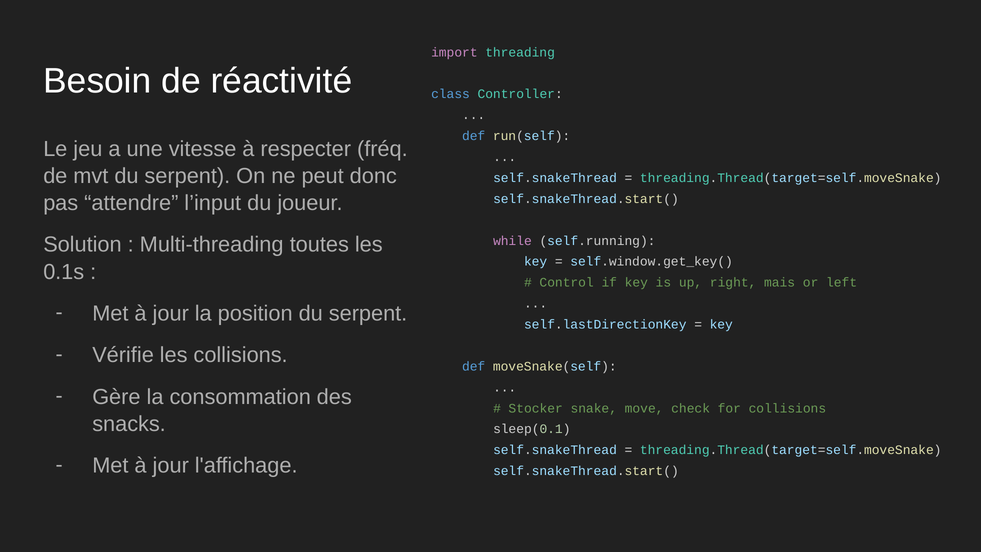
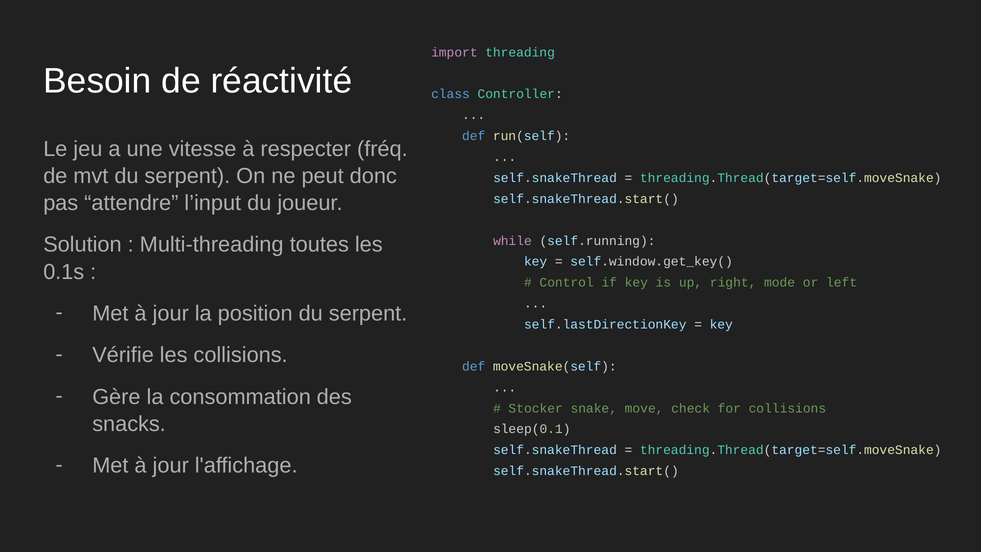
mais: mais -> mode (780, 283)
